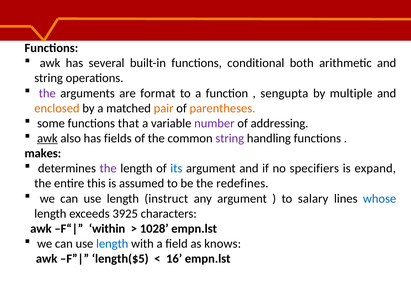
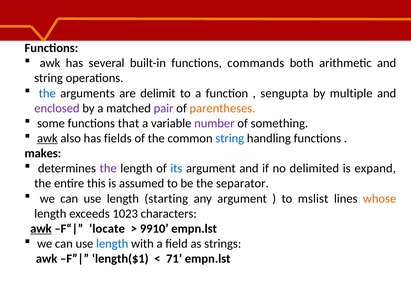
conditional: conditional -> commands (256, 63)
the colour: purple -> blue (47, 93)
format: format -> delimit (158, 93)
enclosed colour: orange -> purple (57, 108)
pair colour: orange -> purple (164, 108)
addressing: addressing -> something (279, 123)
string colour: purple -> blue (230, 138)
specifiers: specifiers -> delimited (314, 169)
redefines: redefines -> separator (242, 184)
instruct: instruct -> starting (166, 199)
salary: salary -> mslist (313, 199)
whose colour: blue -> orange (380, 199)
3925: 3925 -> 1023 (125, 214)
awk underline: none -> present (41, 229)
within: within -> locate (107, 229)
1028: 1028 -> 9910 (154, 229)
knows: knows -> strings (223, 244)
length($5: length($5 -> length($1 (120, 259)
16: 16 -> 71 (174, 259)
